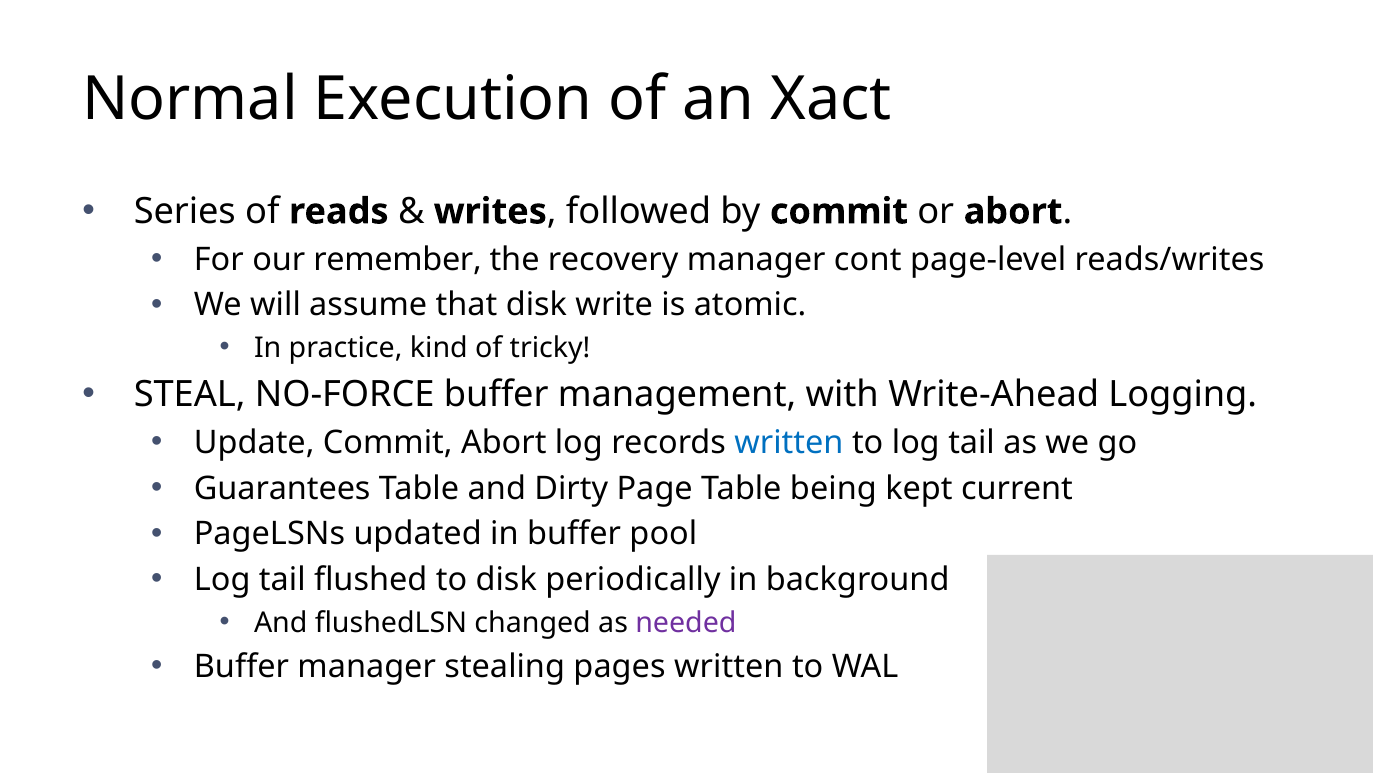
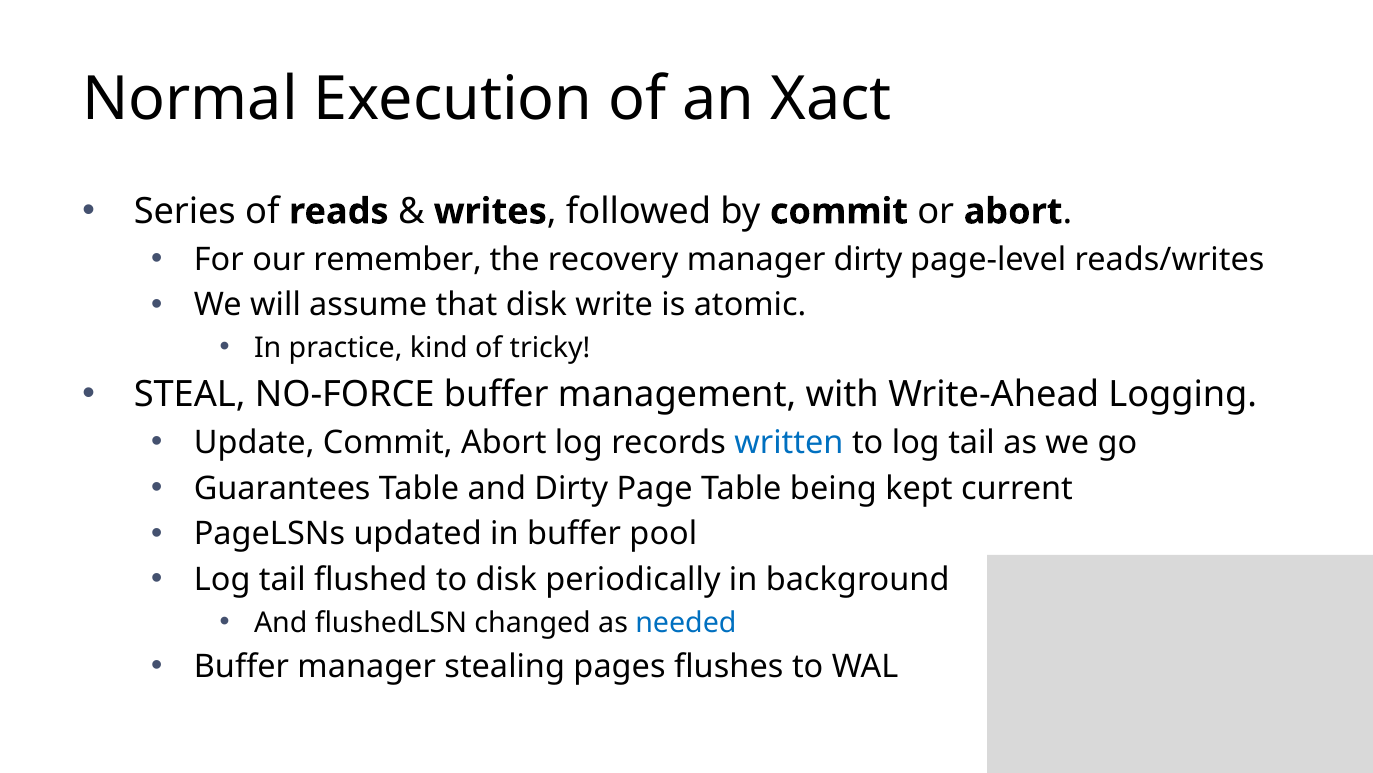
manager cont: cont -> dirty (868, 259)
needed colour: purple -> blue (686, 622)
pages written: written -> flushes (729, 666)
